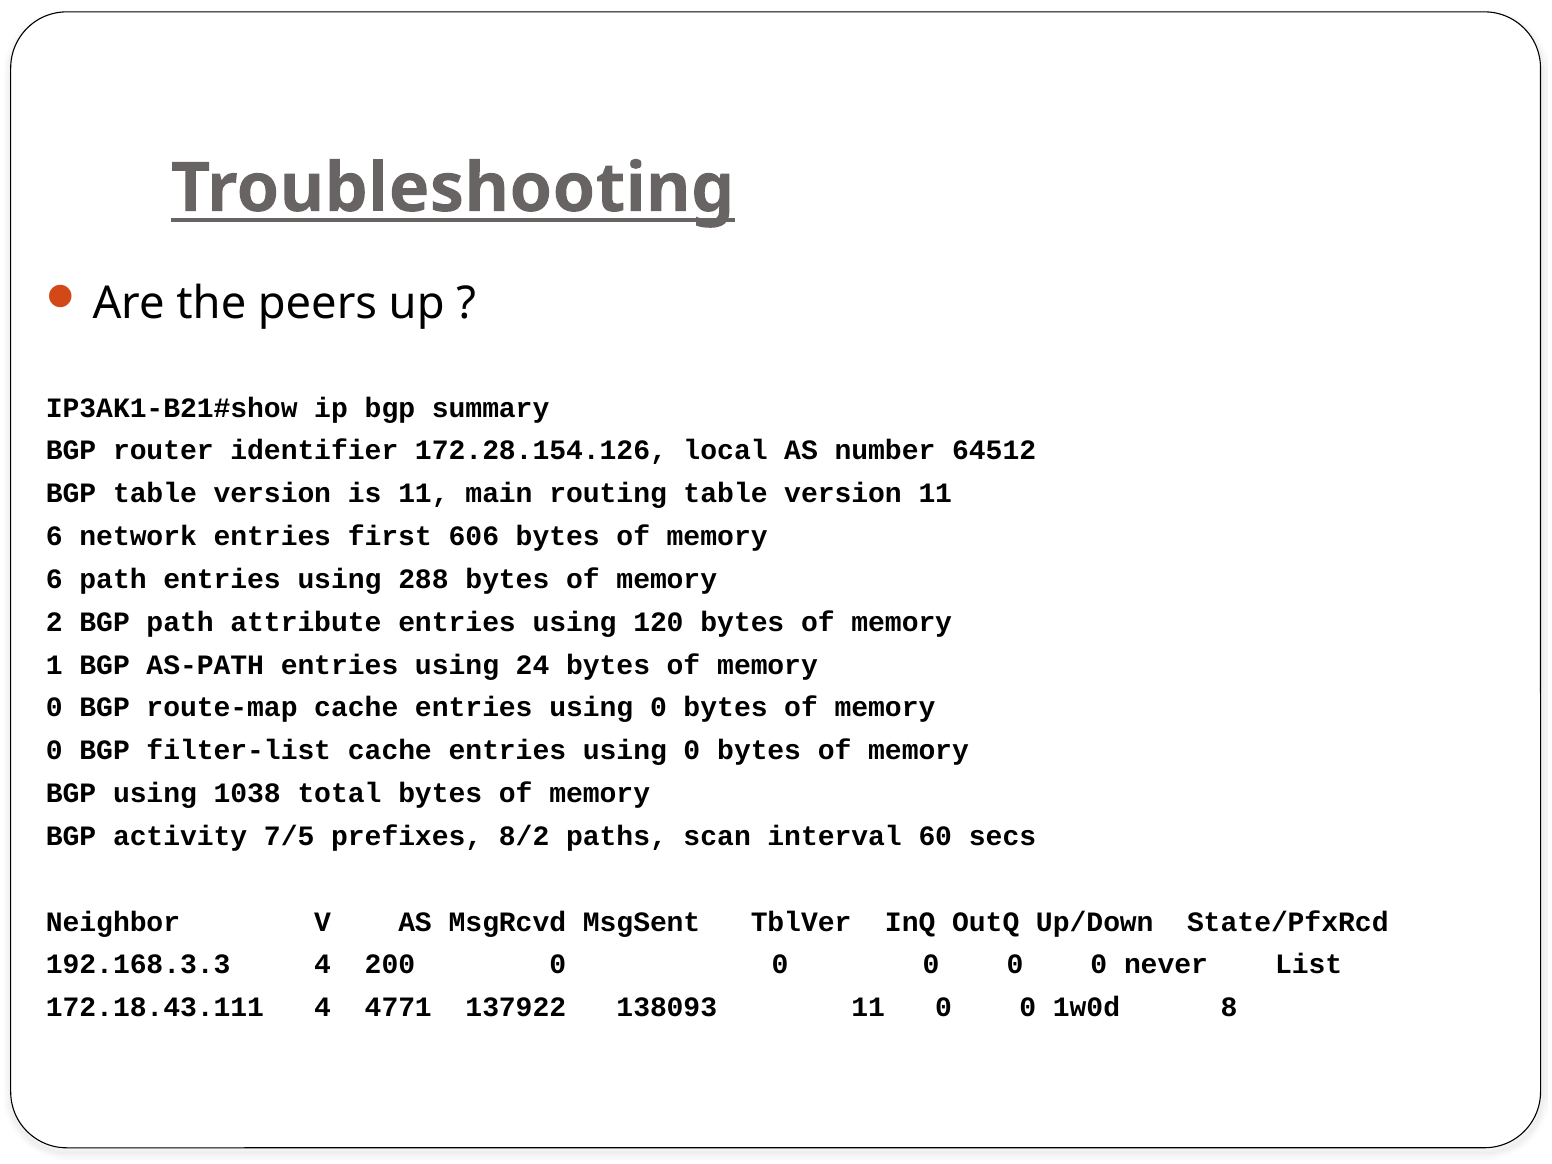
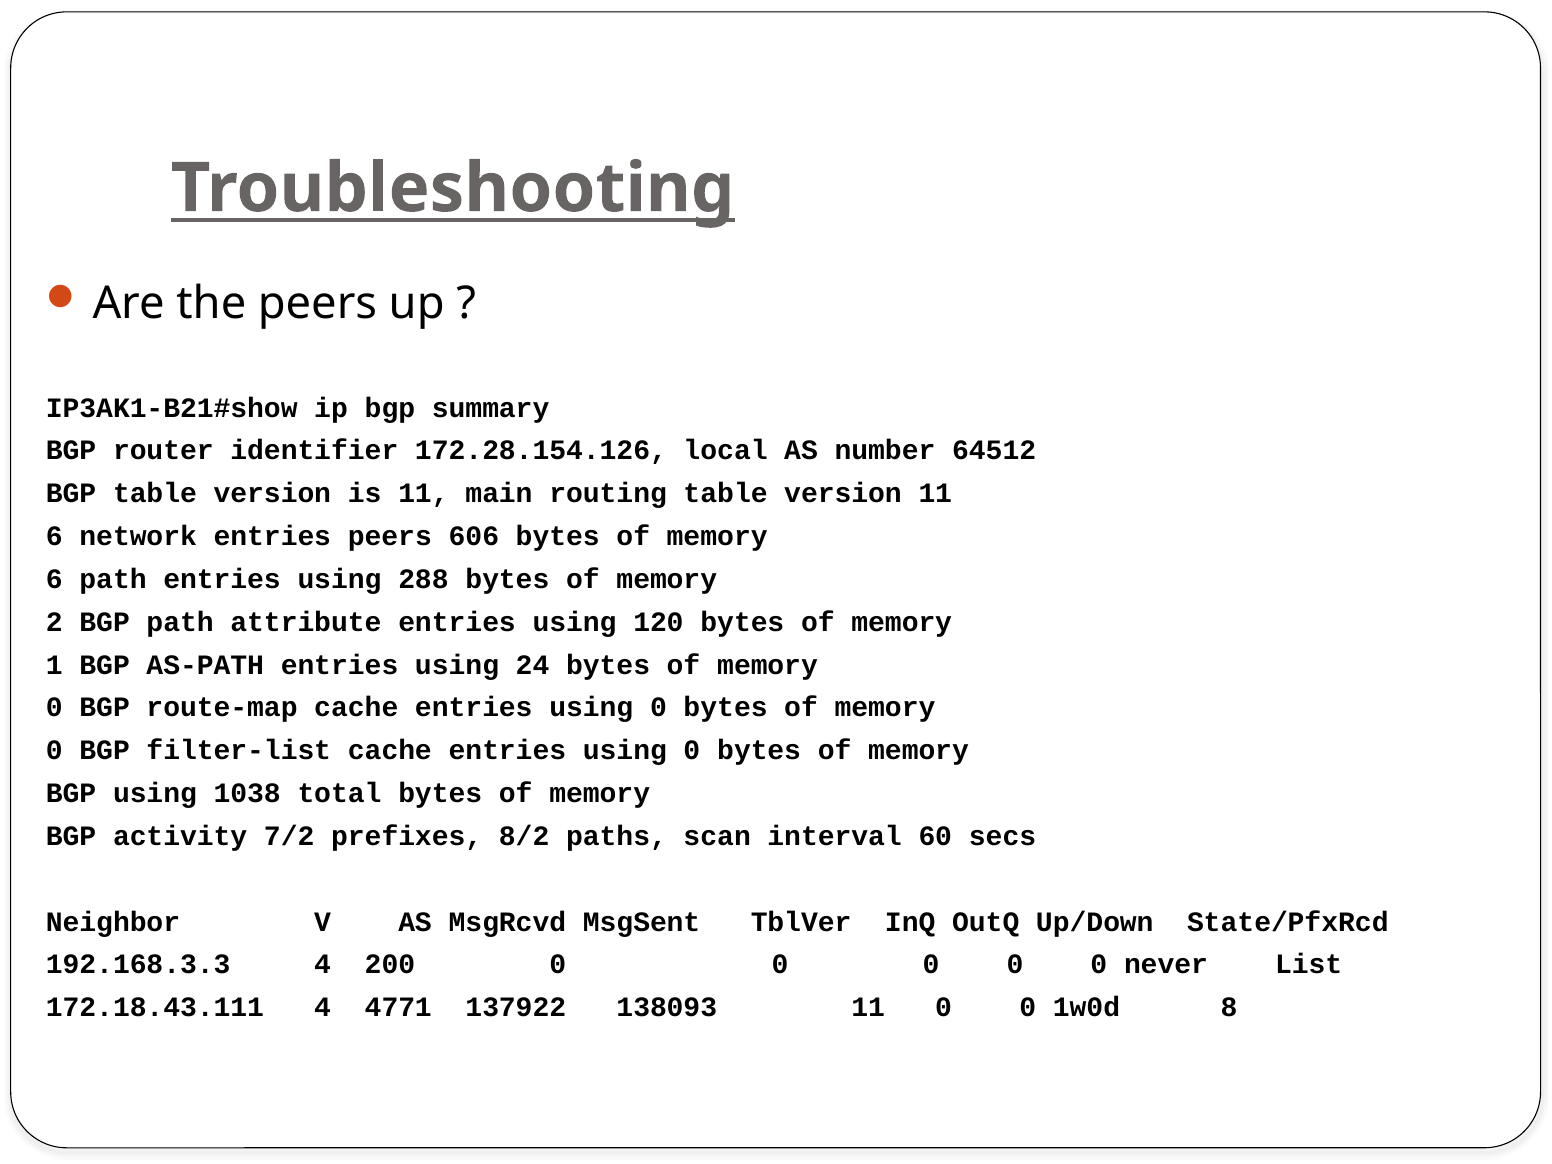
entries first: first -> peers (390, 536)
7/5: 7/5 -> 7/2 (289, 836)
